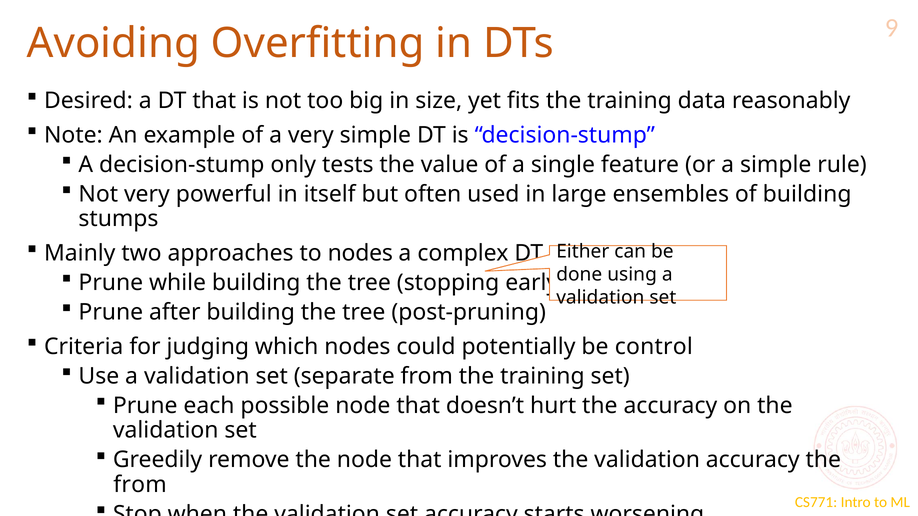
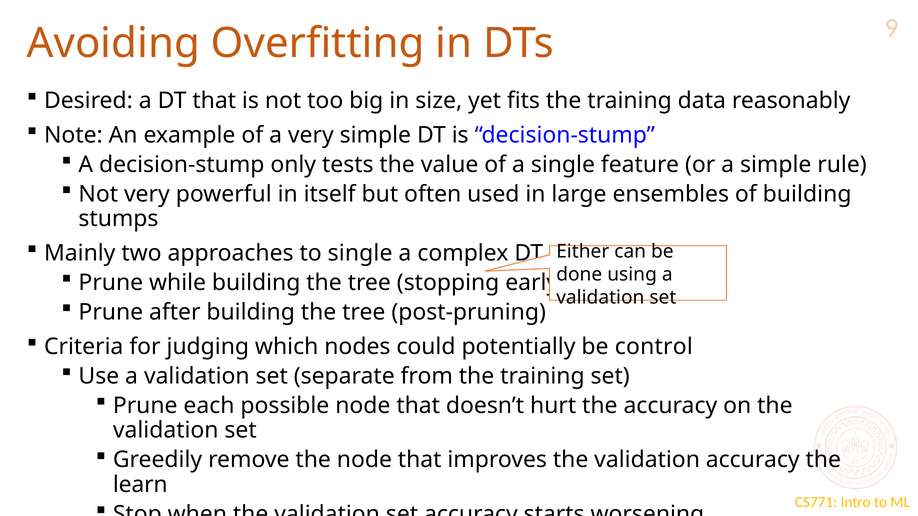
to nodes: nodes -> single (360, 253)
from: from -> learn (140, 485)
